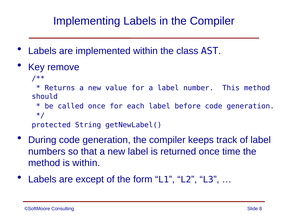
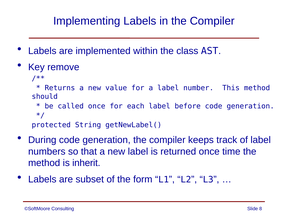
is within: within -> inherit (86, 163)
except: except -> subset (90, 179)
